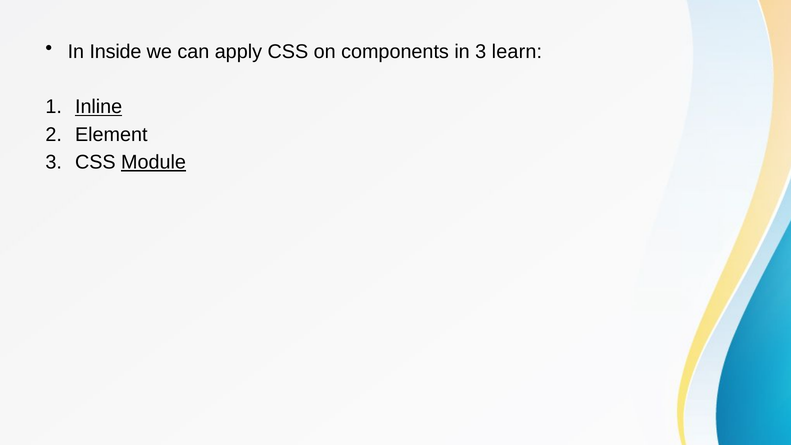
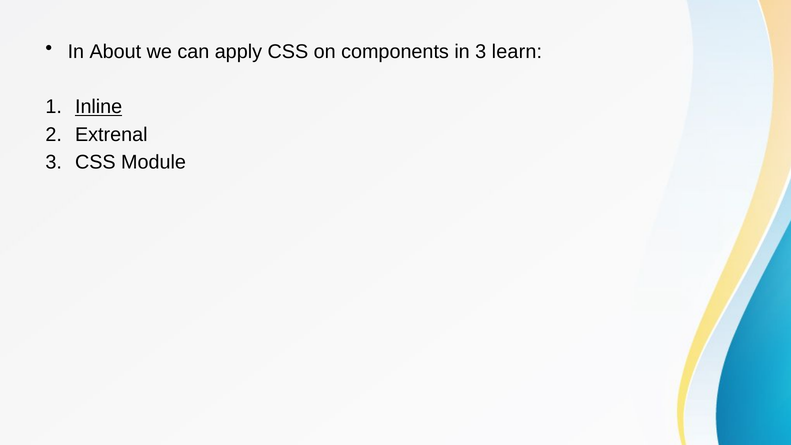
Inside: Inside -> About (115, 52)
Element: Element -> Extrenal (111, 135)
Module underline: present -> none (154, 162)
